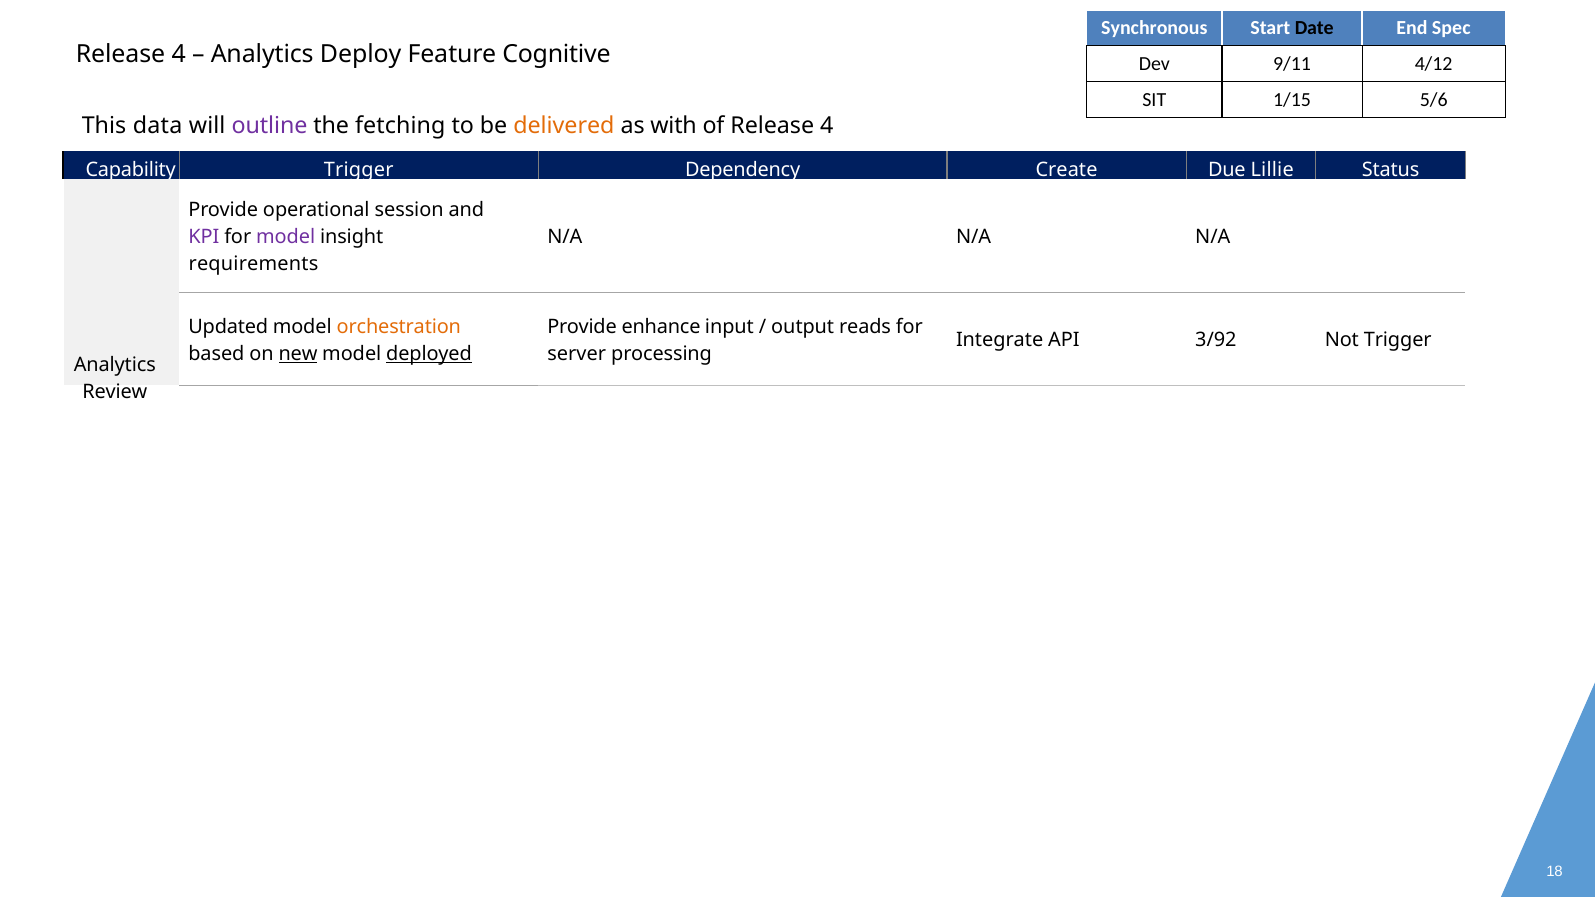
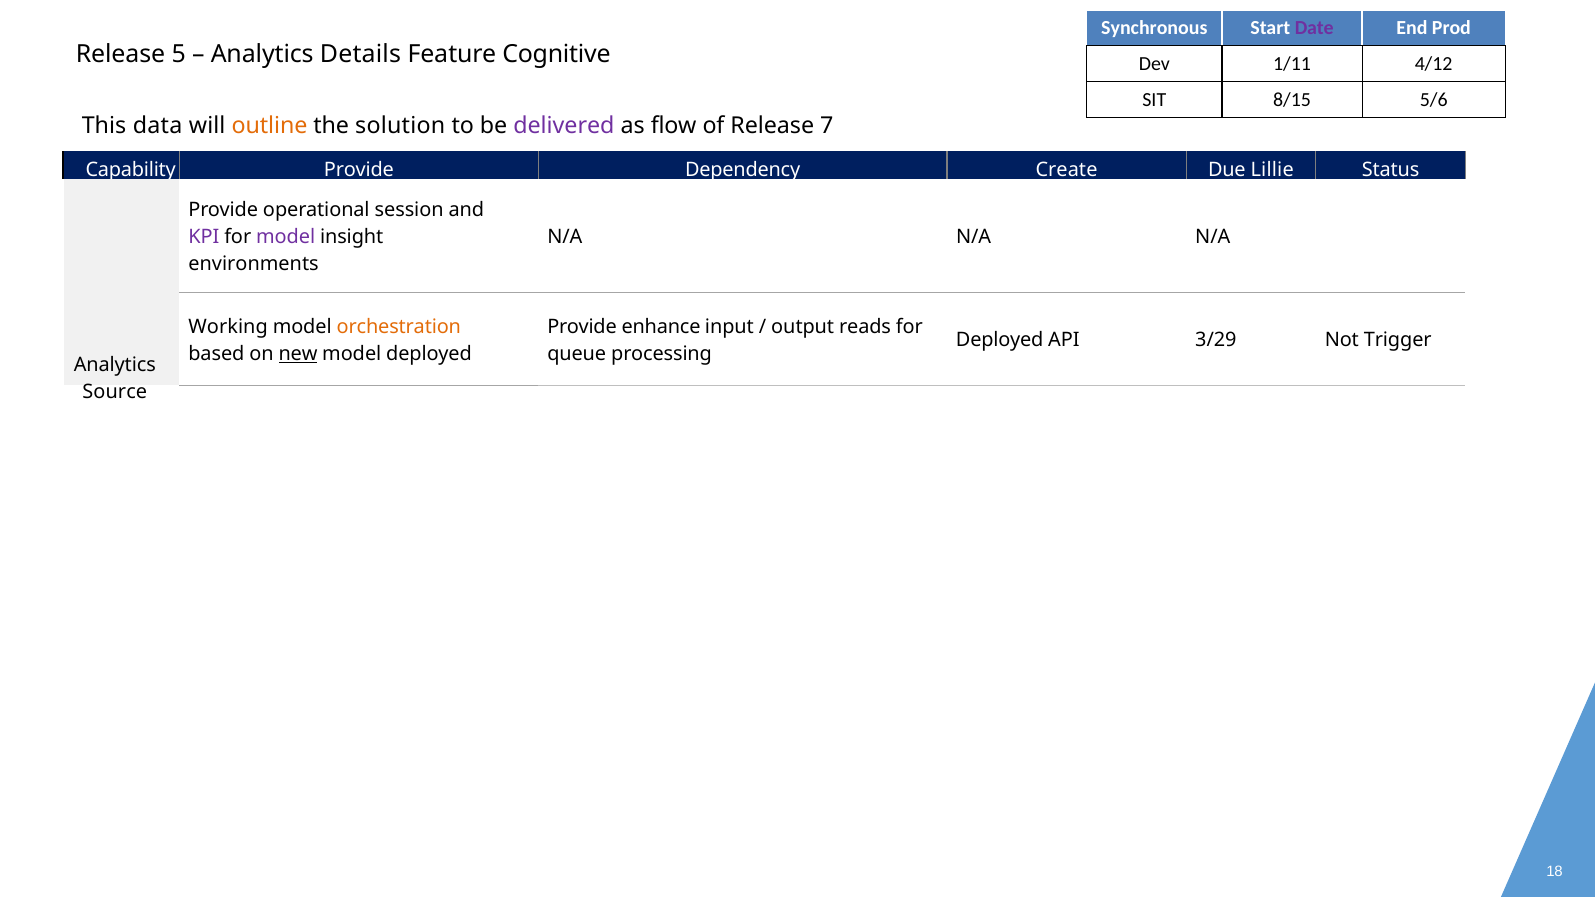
Date colour: black -> purple (1314, 28)
Spec: Spec -> Prod (1451, 28)
4: 4 -> 5 (179, 55)
Deploy: Deploy -> Details (361, 55)
9/11: 9/11 -> 1/11 (1292, 64)
1/15: 1/15 -> 8/15 (1292, 100)
outline colour: purple -> orange (270, 126)
fetching: fetching -> solution (400, 126)
delivered colour: orange -> purple (564, 126)
with: with -> flow (674, 126)
of Release 4: 4 -> 7 (827, 126)
Trigger: Trigger -> Provide (359, 170)
requirements: requirements -> environments (254, 264)
Updated: Updated -> Working (228, 327)
Integrate: Integrate -> Deployed (1000, 340)
3/92: 3/92 -> 3/29 (1216, 340)
deployed underline: present -> none (429, 354)
server: server -> queue (577, 354)
Review: Review -> Source (115, 392)
